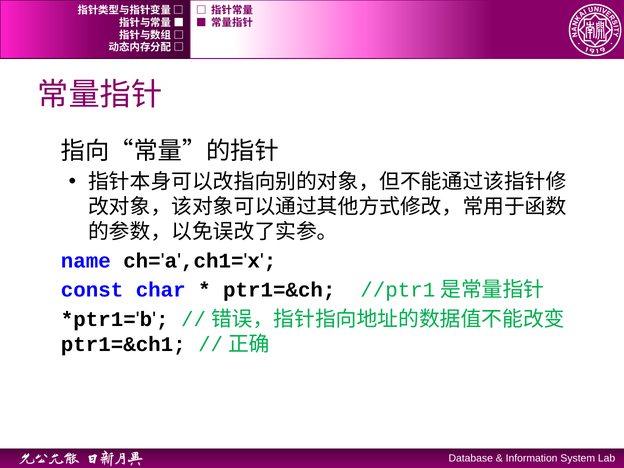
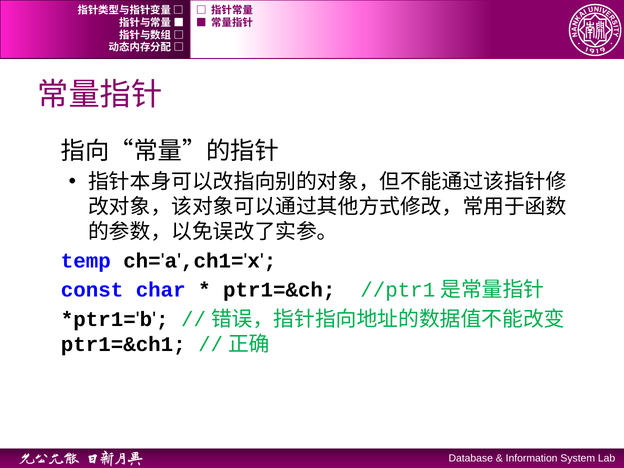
name: name -> temp (86, 261)
